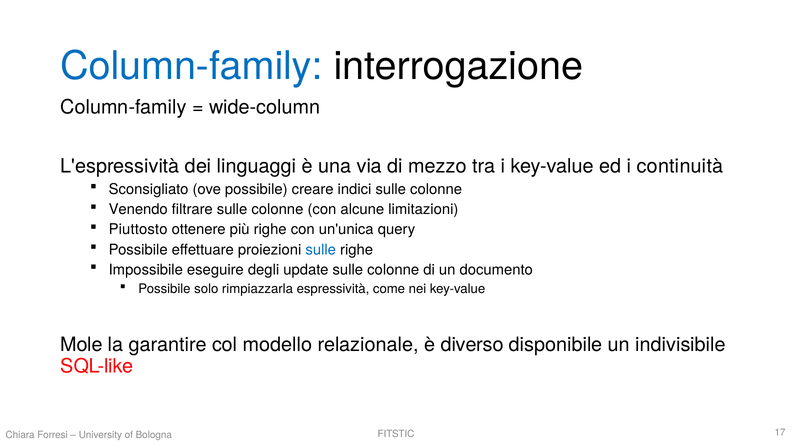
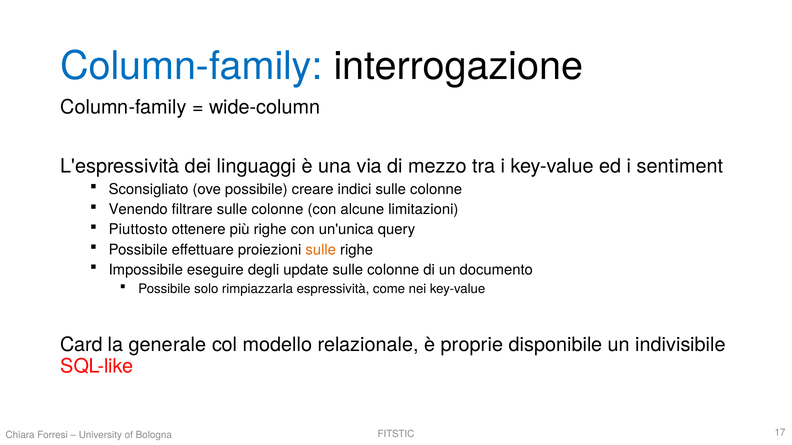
continuità: continuità -> sentiment (680, 167)
sulle colour: blue -> orange (321, 250)
Mole: Mole -> Card (81, 345)
garantire: garantire -> generale (168, 345)
diverso: diverso -> proprie (472, 345)
